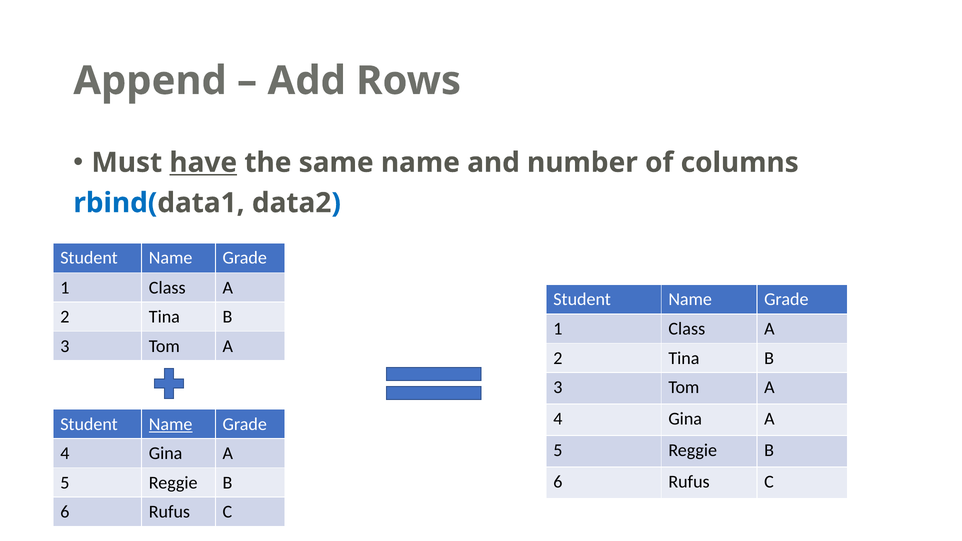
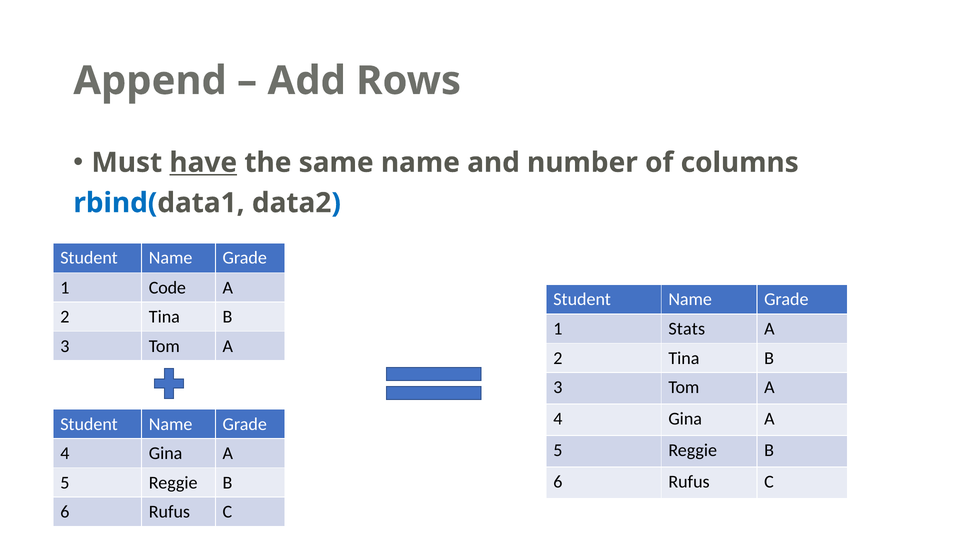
Class: Class -> Code (167, 288)
Class: Class -> Stats (687, 329)
Name underline: present -> none (171, 424)
